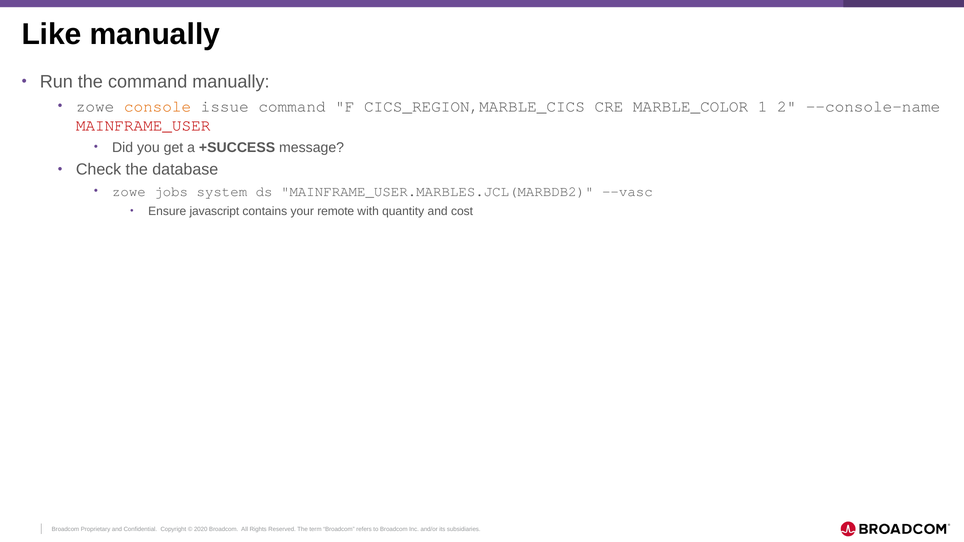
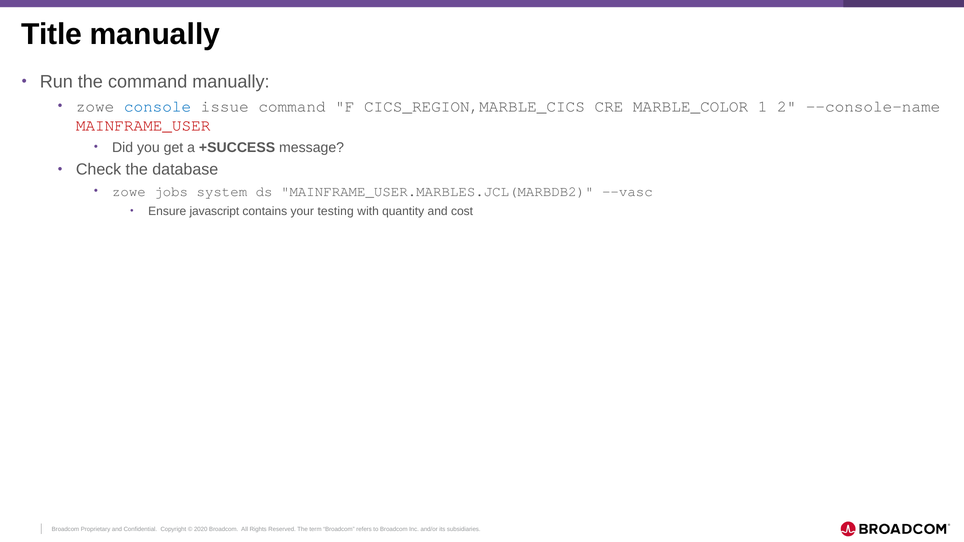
Like: Like -> Title (52, 34)
console colour: orange -> blue (158, 106)
remote: remote -> testing (336, 211)
